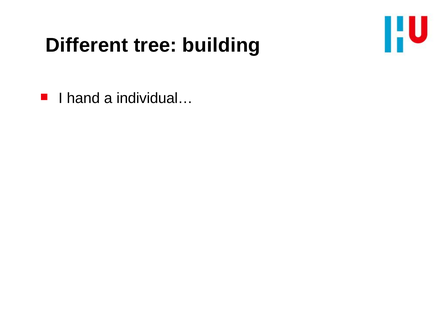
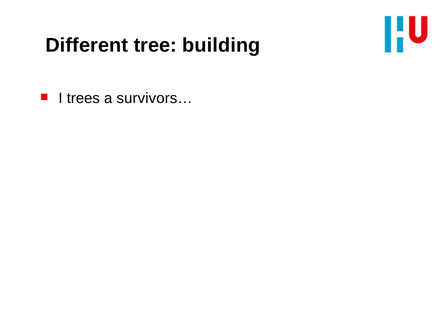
hand: hand -> trees (83, 98)
individual…: individual… -> survivors… (154, 98)
